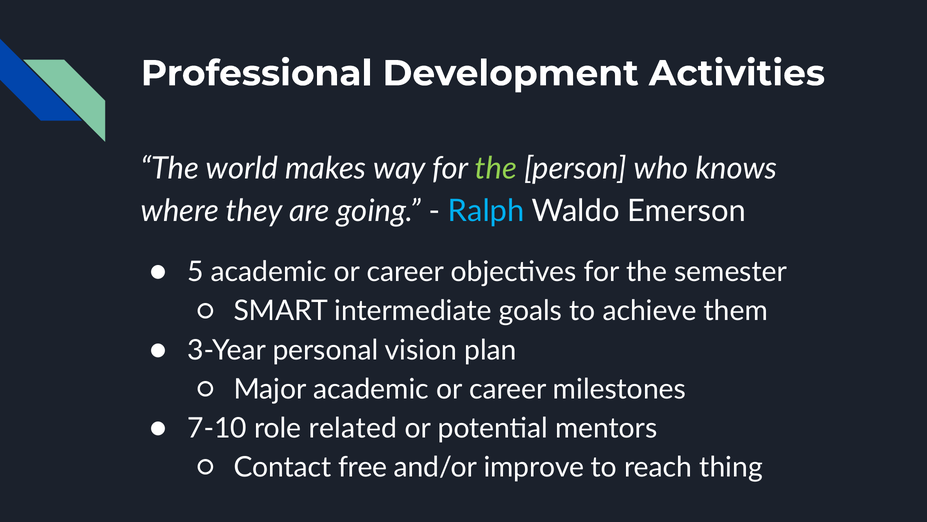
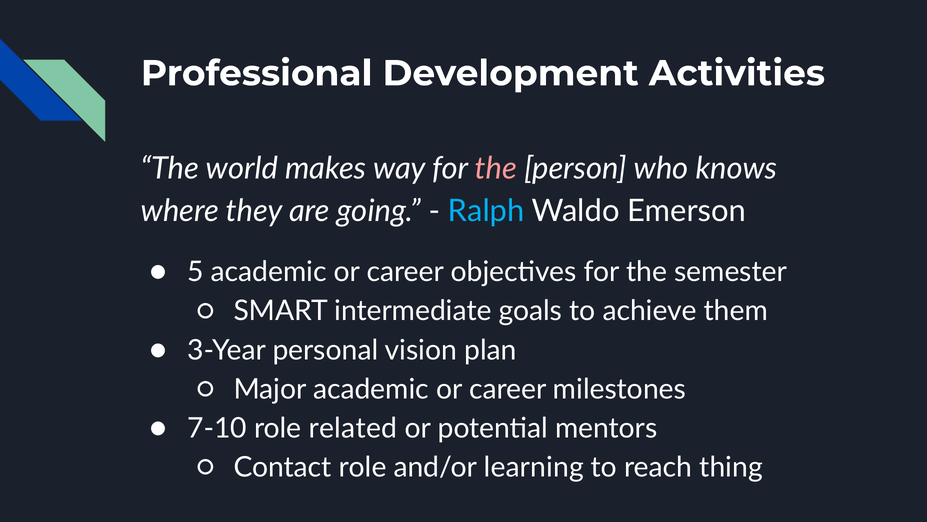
the colour: light green -> pink (496, 168)
Contact free: free -> role (363, 467)
improve: improve -> learning (534, 467)
